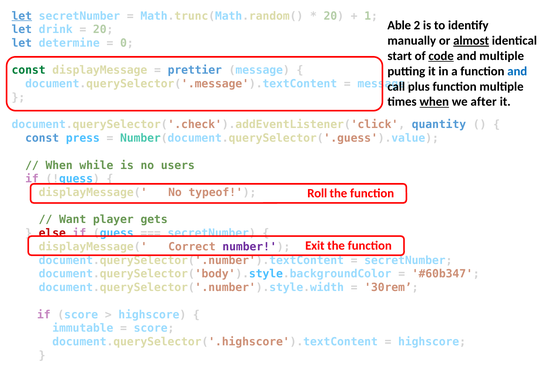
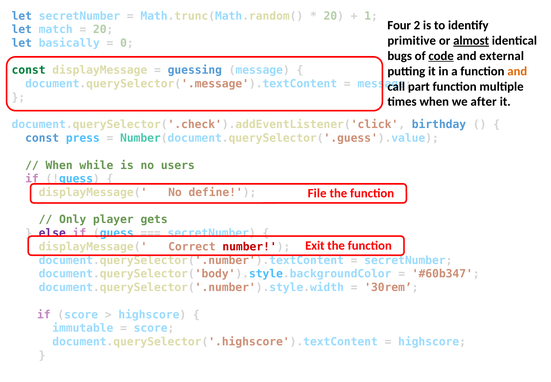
let underline: present -> none (22, 16)
Able: Able -> Four (399, 25)
drink: drink -> match (56, 29)
manually: manually -> primitive (412, 41)
determine: determine -> basically (69, 43)
start: start -> bugs (400, 56)
and multiple: multiple -> external (502, 56)
prettier: prettier -> guessing (195, 70)
and colour: blue -> orange (517, 71)
plus: plus -> part (419, 86)
when underline: present -> none (434, 102)
quantity: quantity -> birthday (439, 124)
typeof: typeof -> define (216, 192)
Roll: Roll -> File (317, 193)
Want: Want -> Only (73, 219)
else colour: red -> purple (52, 233)
number colour: purple -> red (250, 246)
